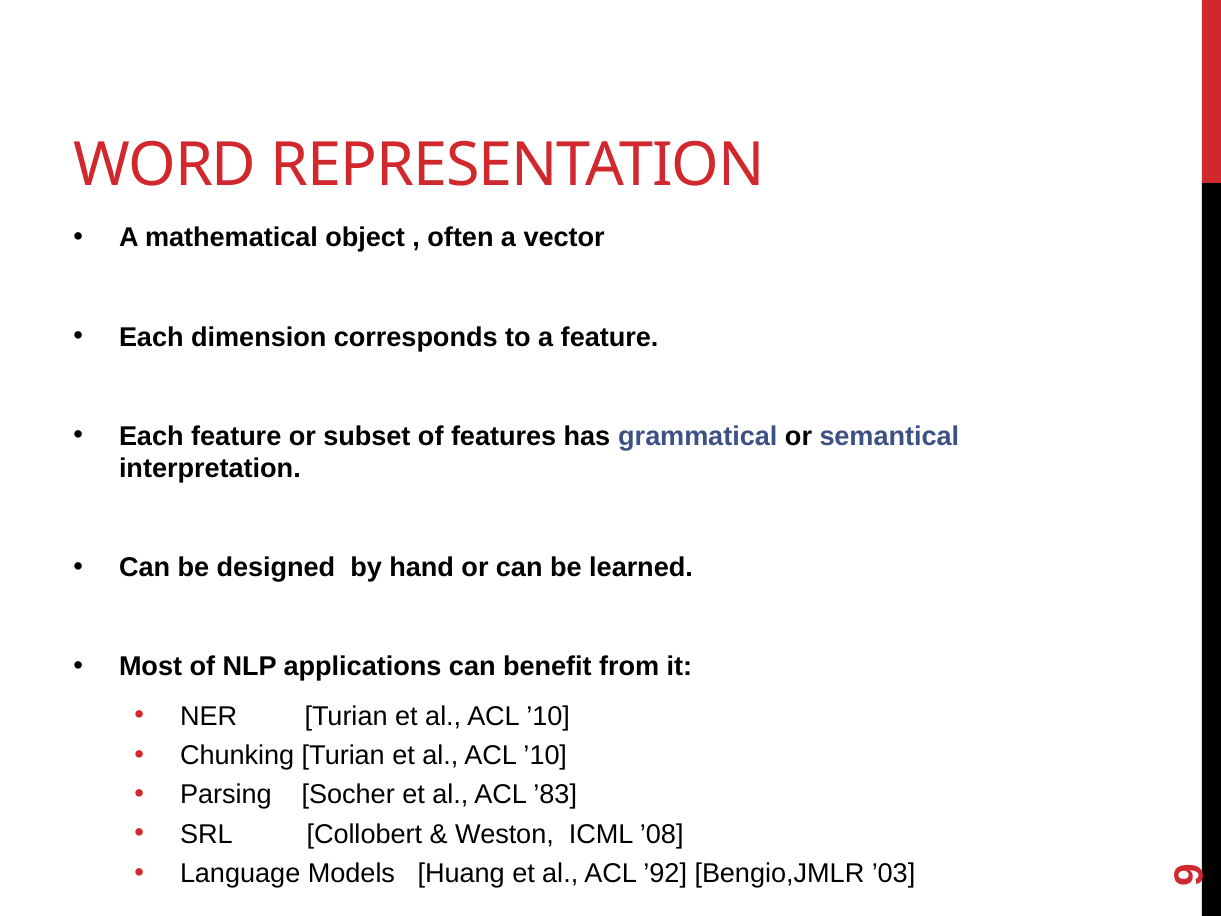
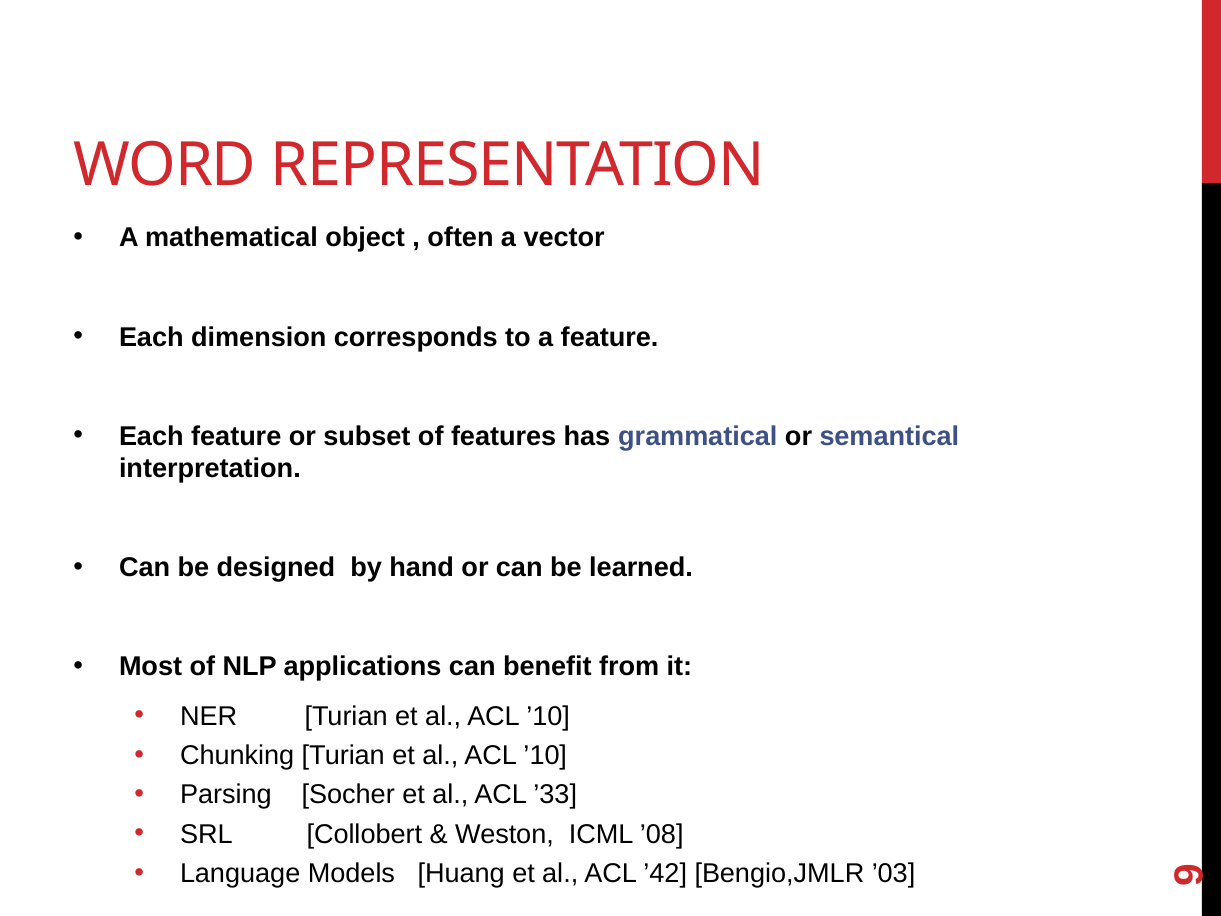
’83: ’83 -> ’33 (555, 795)
’92: ’92 -> ’42 (665, 873)
